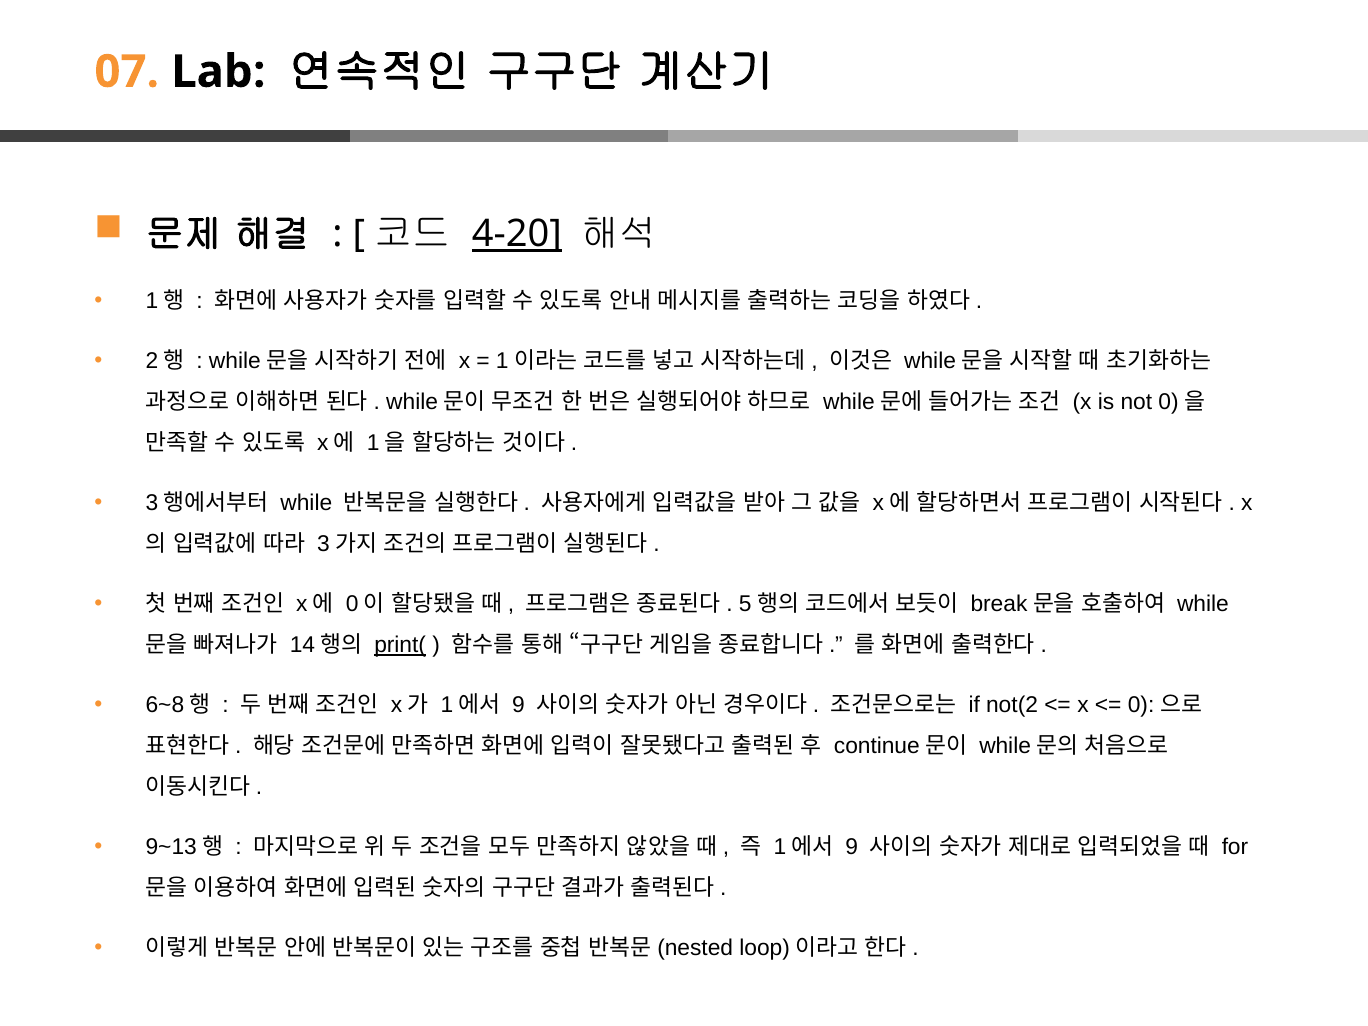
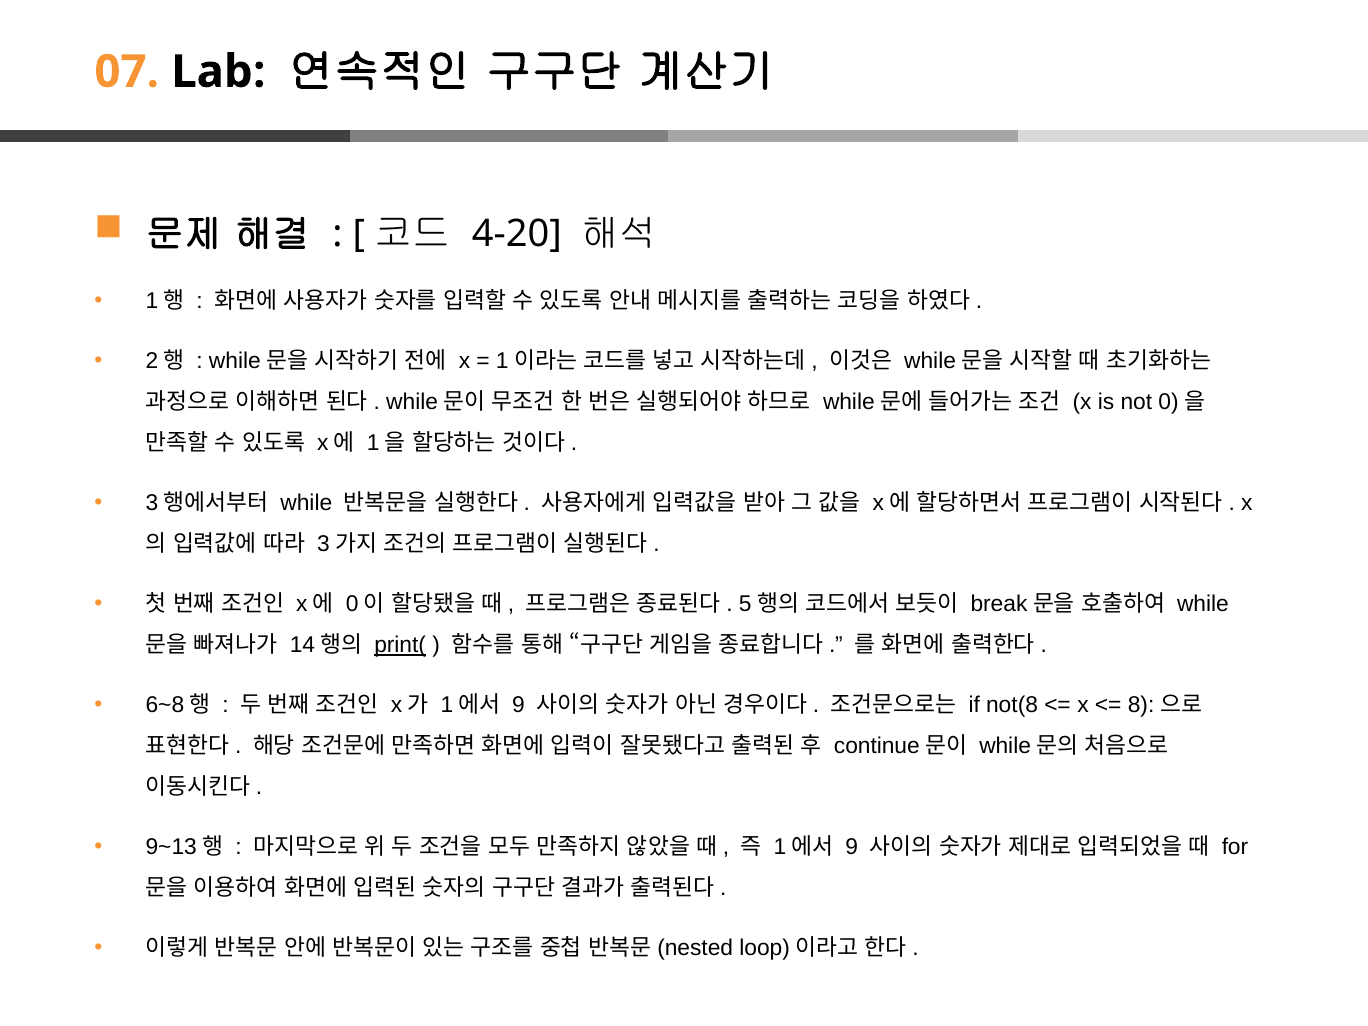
4-20 underline: present -> none (517, 234)
not(2: not(2 -> not(8 (1012, 705)
0: 0 -> 8 (1141, 705)
